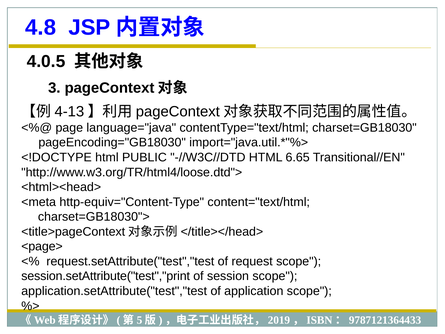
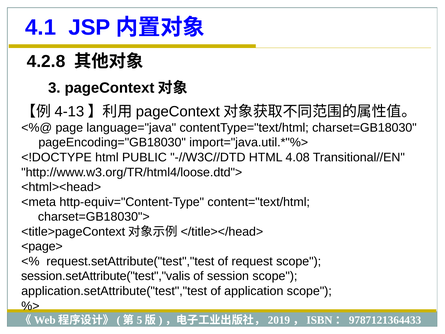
4.8: 4.8 -> 4.1 (41, 28)
4.0.5: 4.0.5 -> 4.2.8 (46, 62)
6.65: 6.65 -> 4.08 (298, 157)
session.setAttribute("test","print: session.setAttribute("test","print -> session.setAttribute("test","valis (106, 276)
